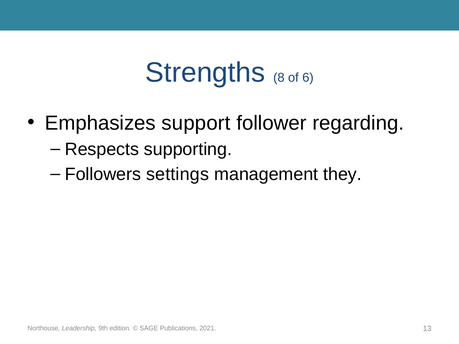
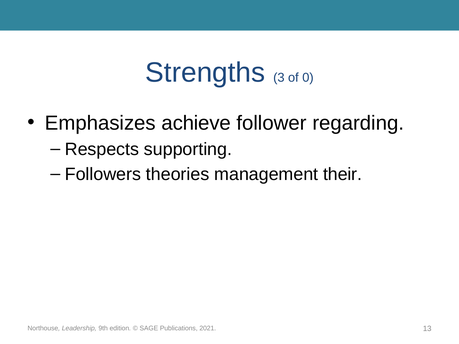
8: 8 -> 3 (279, 78)
6: 6 -> 0 (308, 78)
support: support -> achieve (196, 123)
settings: settings -> theories (178, 174)
they: they -> their (343, 174)
